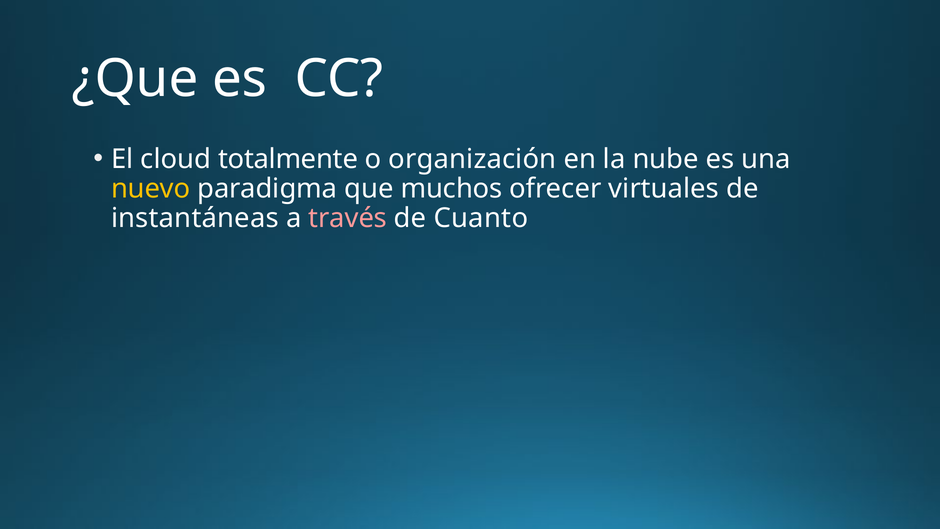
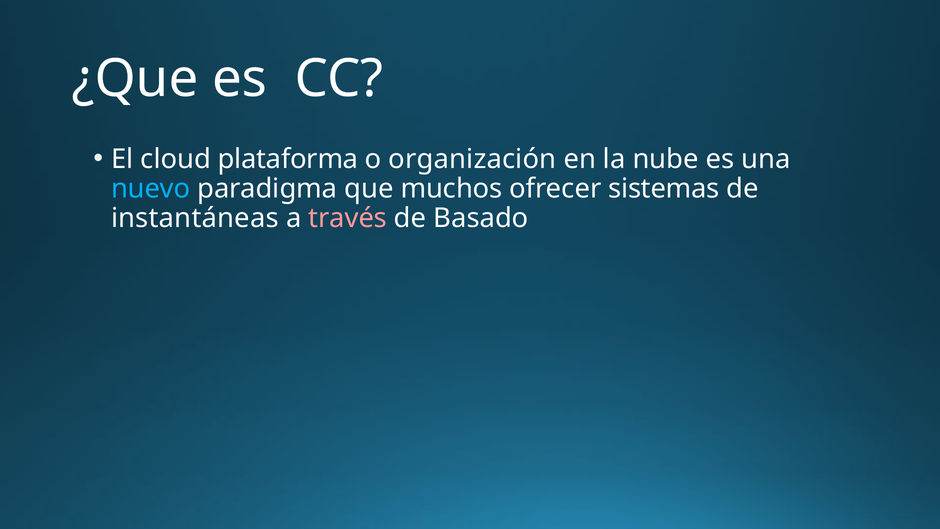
totalmente: totalmente -> plataforma (288, 159)
nuevo colour: yellow -> light blue (151, 189)
virtuales: virtuales -> sistemas (664, 189)
Cuanto: Cuanto -> Basado (481, 218)
